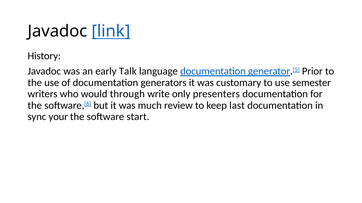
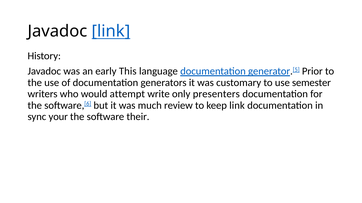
Talk: Talk -> This (128, 71)
through: through -> attempt (127, 94)
keep last: last -> link (237, 106)
start: start -> their (138, 117)
